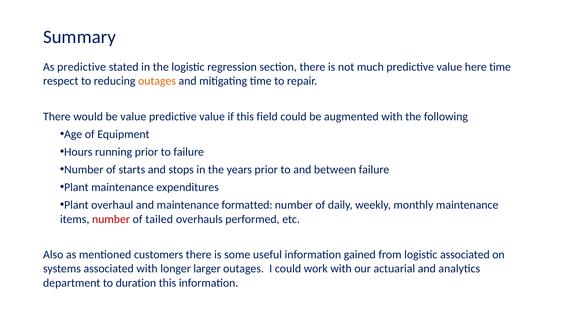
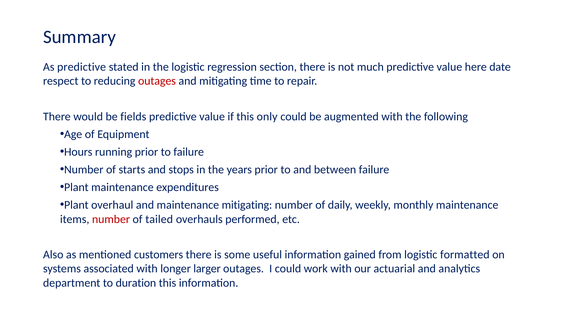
here time: time -> date (500, 67)
outages colour: orange -> red (157, 81)
be value: value -> fields (133, 116)
field: field -> only (267, 116)
maintenance formatted: formatted -> mitigating (247, 205)
logistic associated: associated -> formatted (465, 254)
